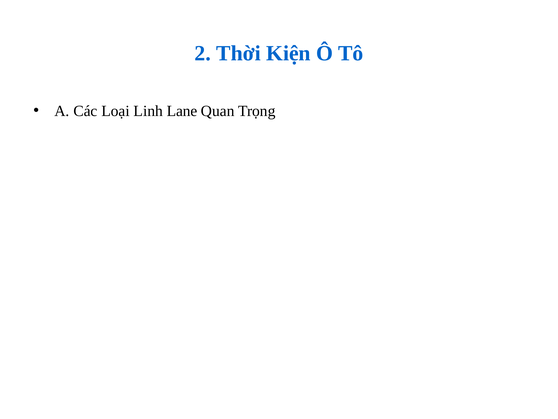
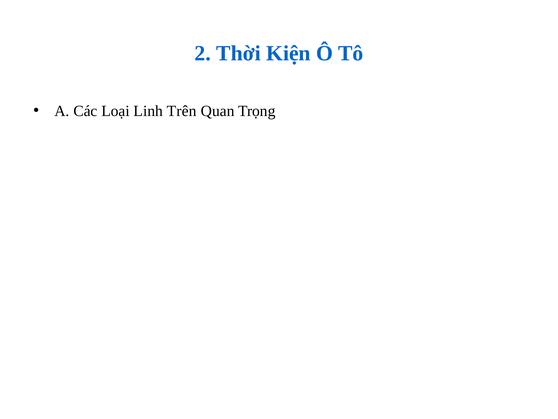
Lane: Lane -> Trên (182, 111)
